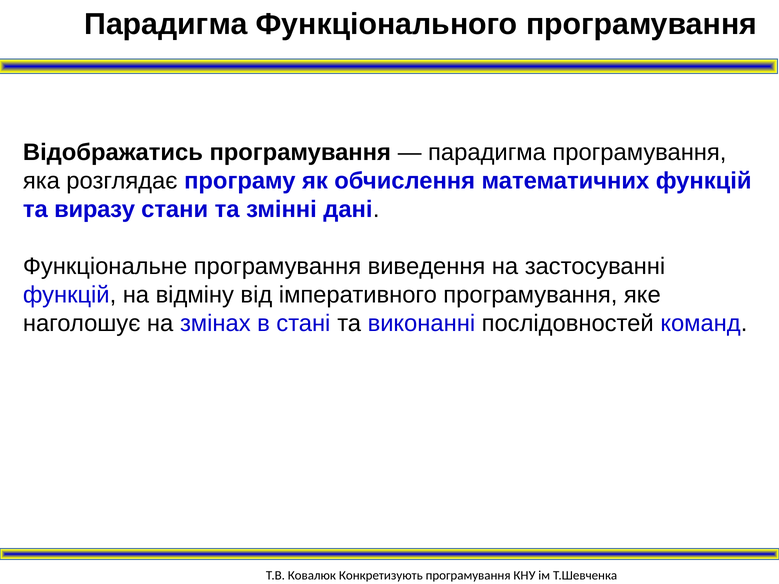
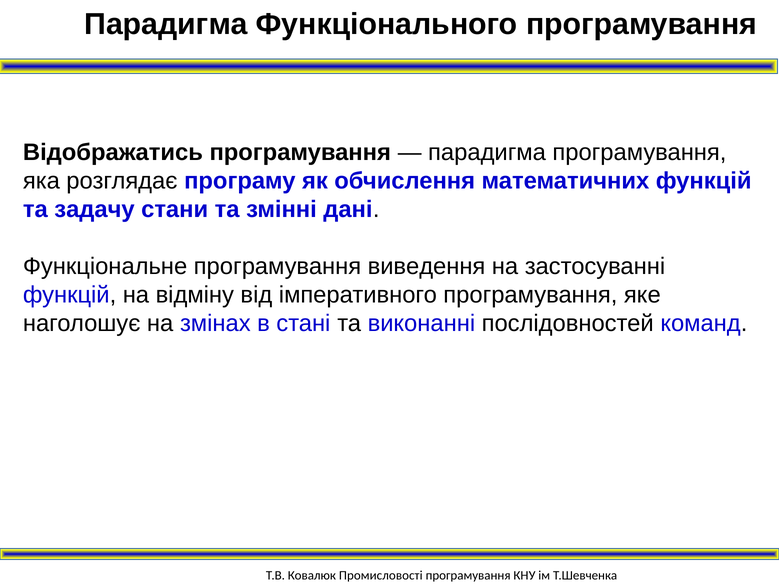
виразу: виразу -> задачу (95, 209)
Конкретизують: Конкретизують -> Промисловості (381, 576)
